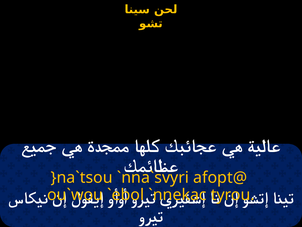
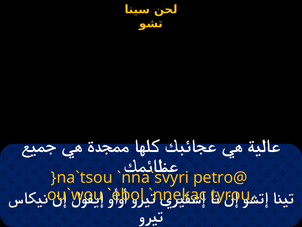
afopt@: afopt@ -> petro@ (220, 177)
